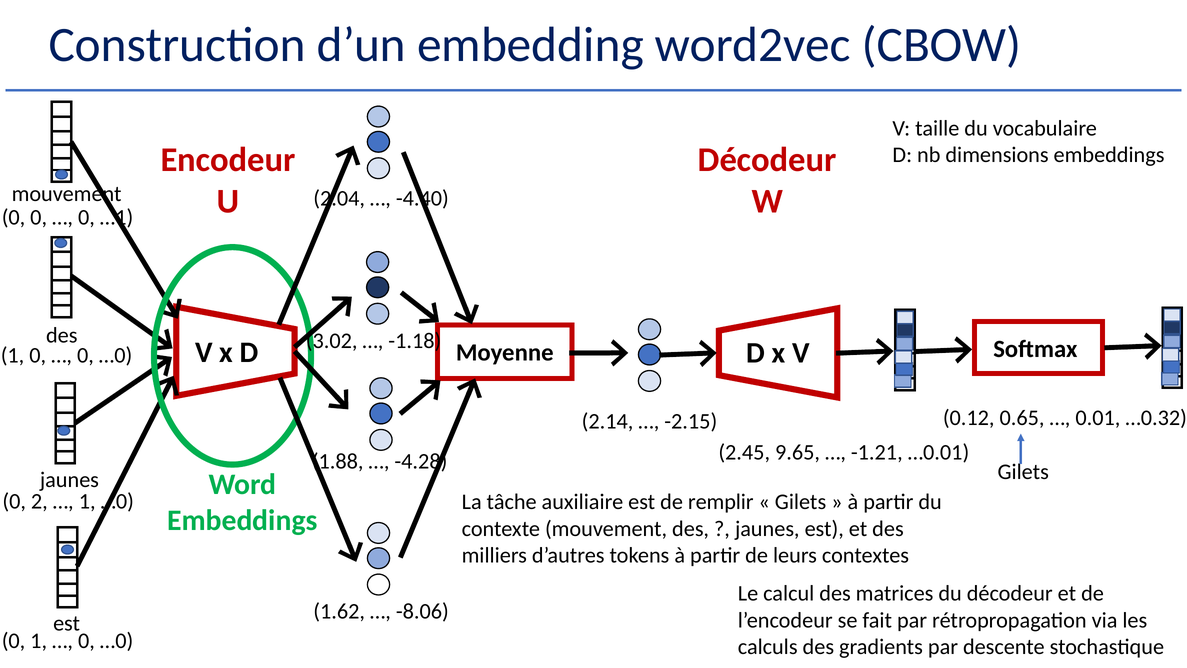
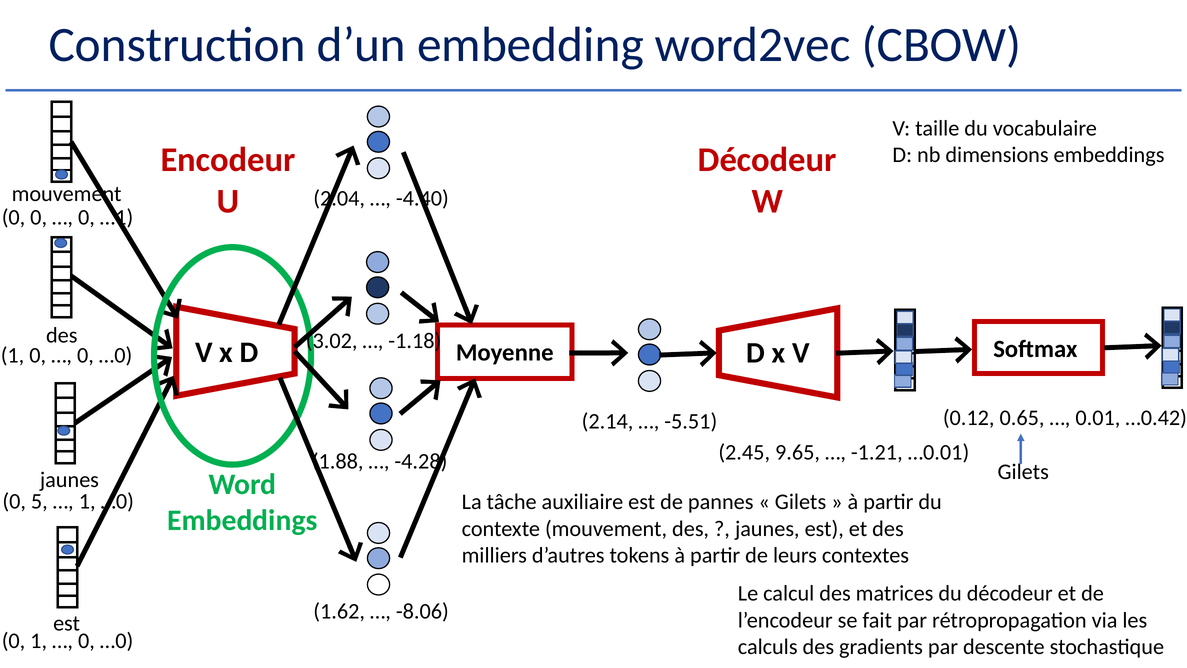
…0.32: …0.32 -> …0.42 (1156, 418)
-2.15: -2.15 -> -5.51 (691, 421)
2: 2 -> 5 (39, 501)
remplir: remplir -> pannes (721, 502)
